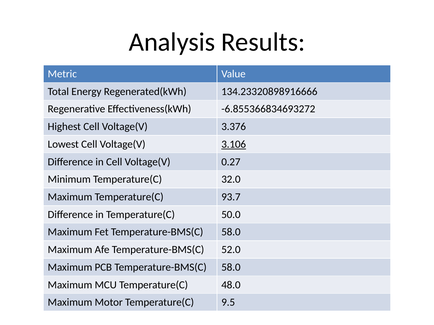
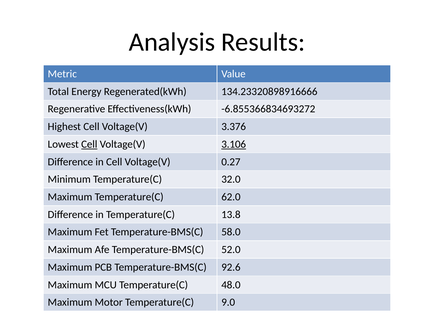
Cell underline: none -> present (89, 144)
93.7: 93.7 -> 62.0 (231, 197)
50.0: 50.0 -> 13.8 (231, 215)
PCB Temperature-BMS(C 58.0: 58.0 -> 92.6 (231, 268)
9.5: 9.5 -> 9.0 (228, 303)
